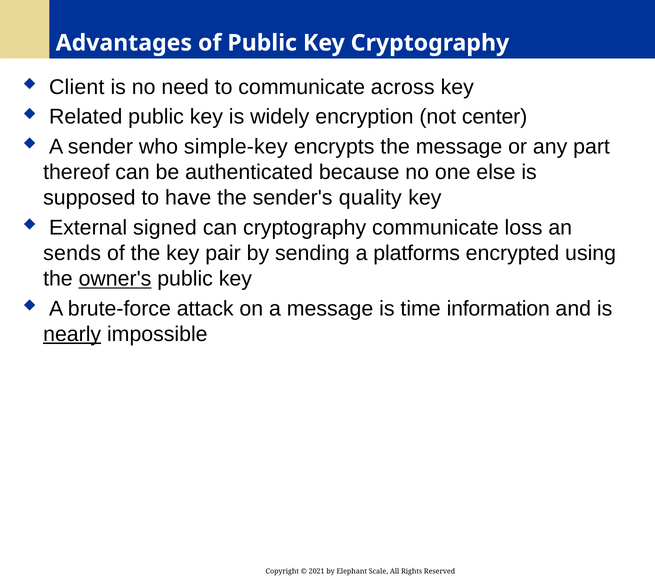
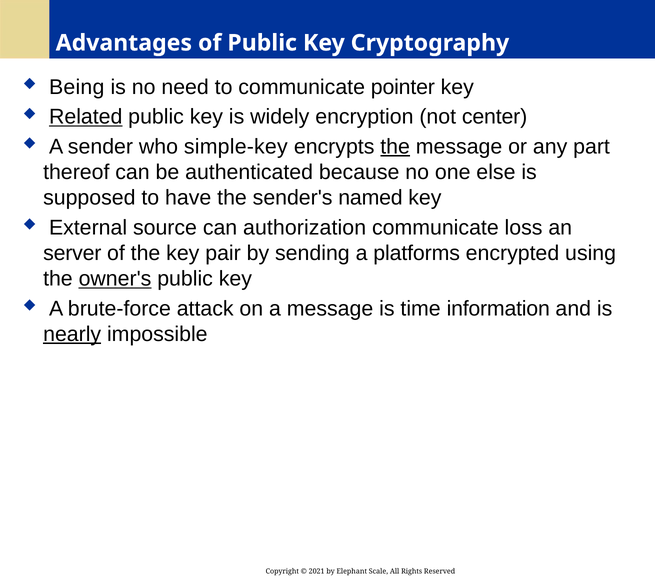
Client: Client -> Being (77, 87)
across: across -> pointer (403, 87)
Related underline: none -> present (86, 117)
the underline: none -> present (395, 147)
quality: quality -> named (371, 198)
signed: signed -> source (165, 228)
can cryptography: cryptography -> authorization (305, 228)
sends: sends -> server (72, 253)
